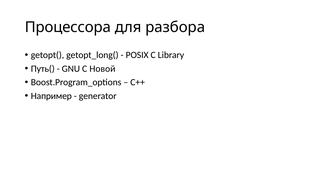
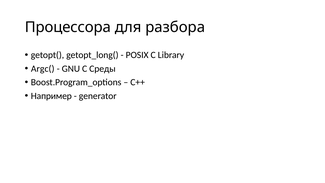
Путь(: Путь( -> Argc( (43, 69)
Новой: Новой -> Среды (102, 69)
